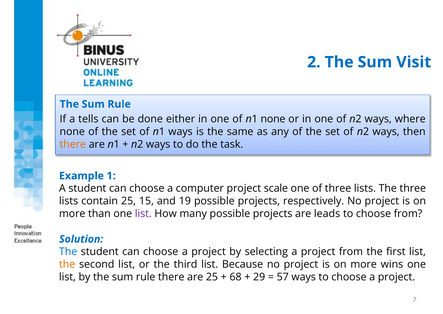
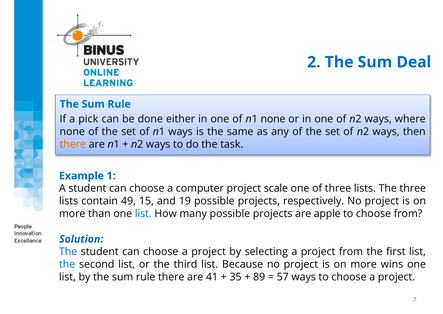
Visit: Visit -> Deal (414, 62)
tells: tells -> pick (88, 119)
contain 25: 25 -> 49 (128, 201)
list colour: purple -> blue (143, 213)
leads: leads -> apple (327, 213)
the colour: orange -> blue (67, 264)
are 25: 25 -> 41 (212, 277)
68: 68 -> 35 (236, 277)
29: 29 -> 89 (259, 277)
